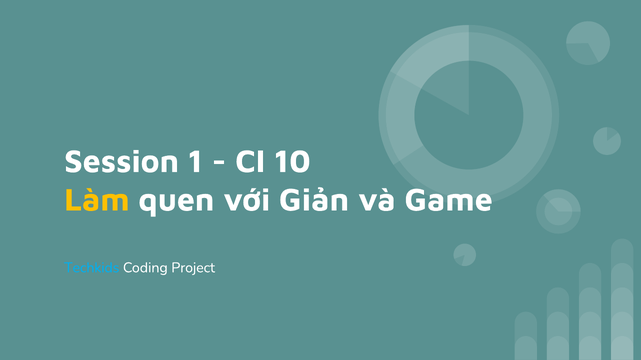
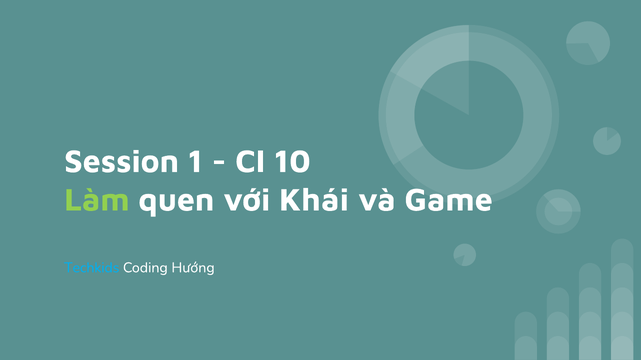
Làm colour: yellow -> light green (97, 200)
Giản: Giản -> Khái (314, 200)
Project: Project -> Hướng (193, 268)
